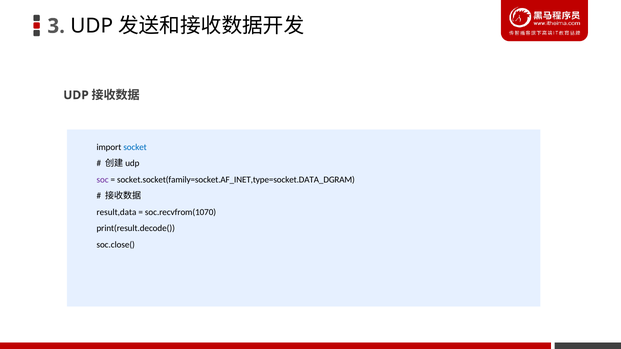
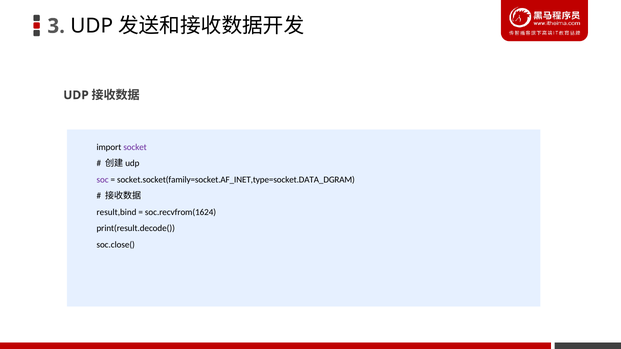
socket colour: blue -> purple (135, 147)
result,data: result,data -> result,bind (116, 212)
soc.recvfrom(1070: soc.recvfrom(1070 -> soc.recvfrom(1624 (181, 212)
